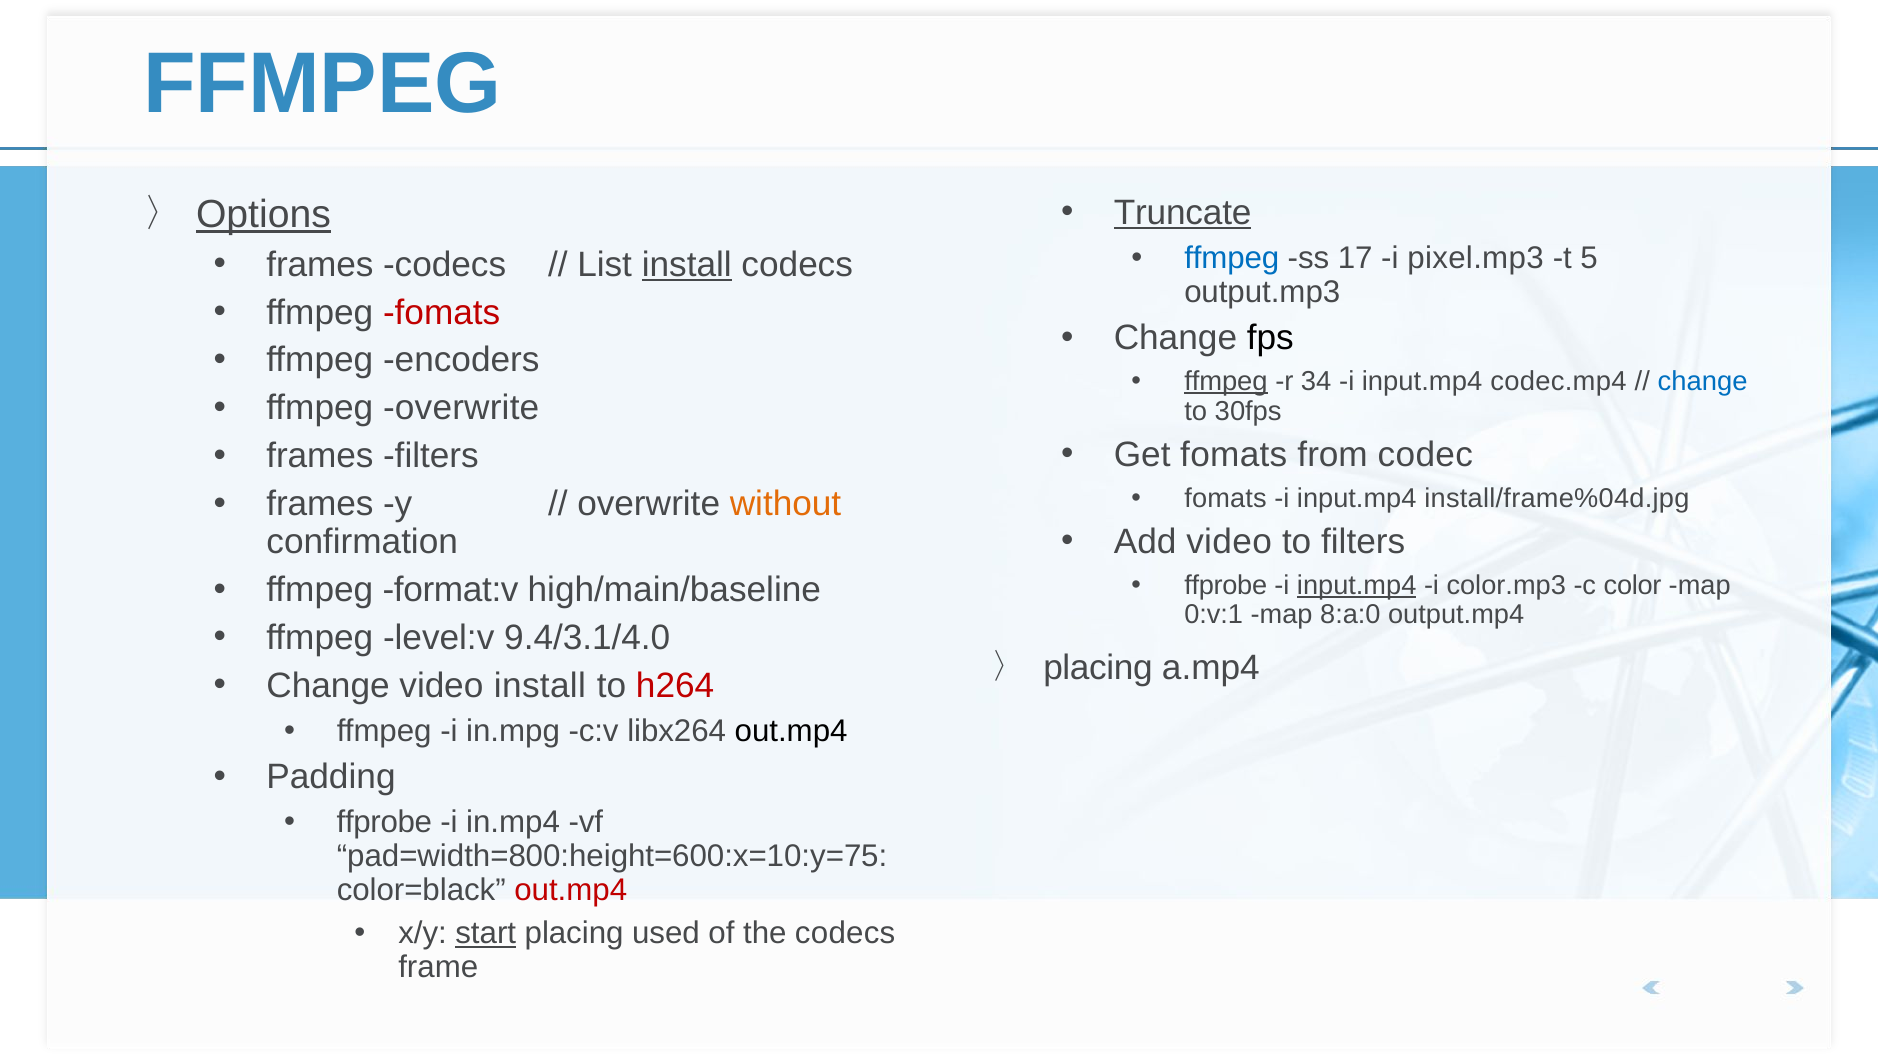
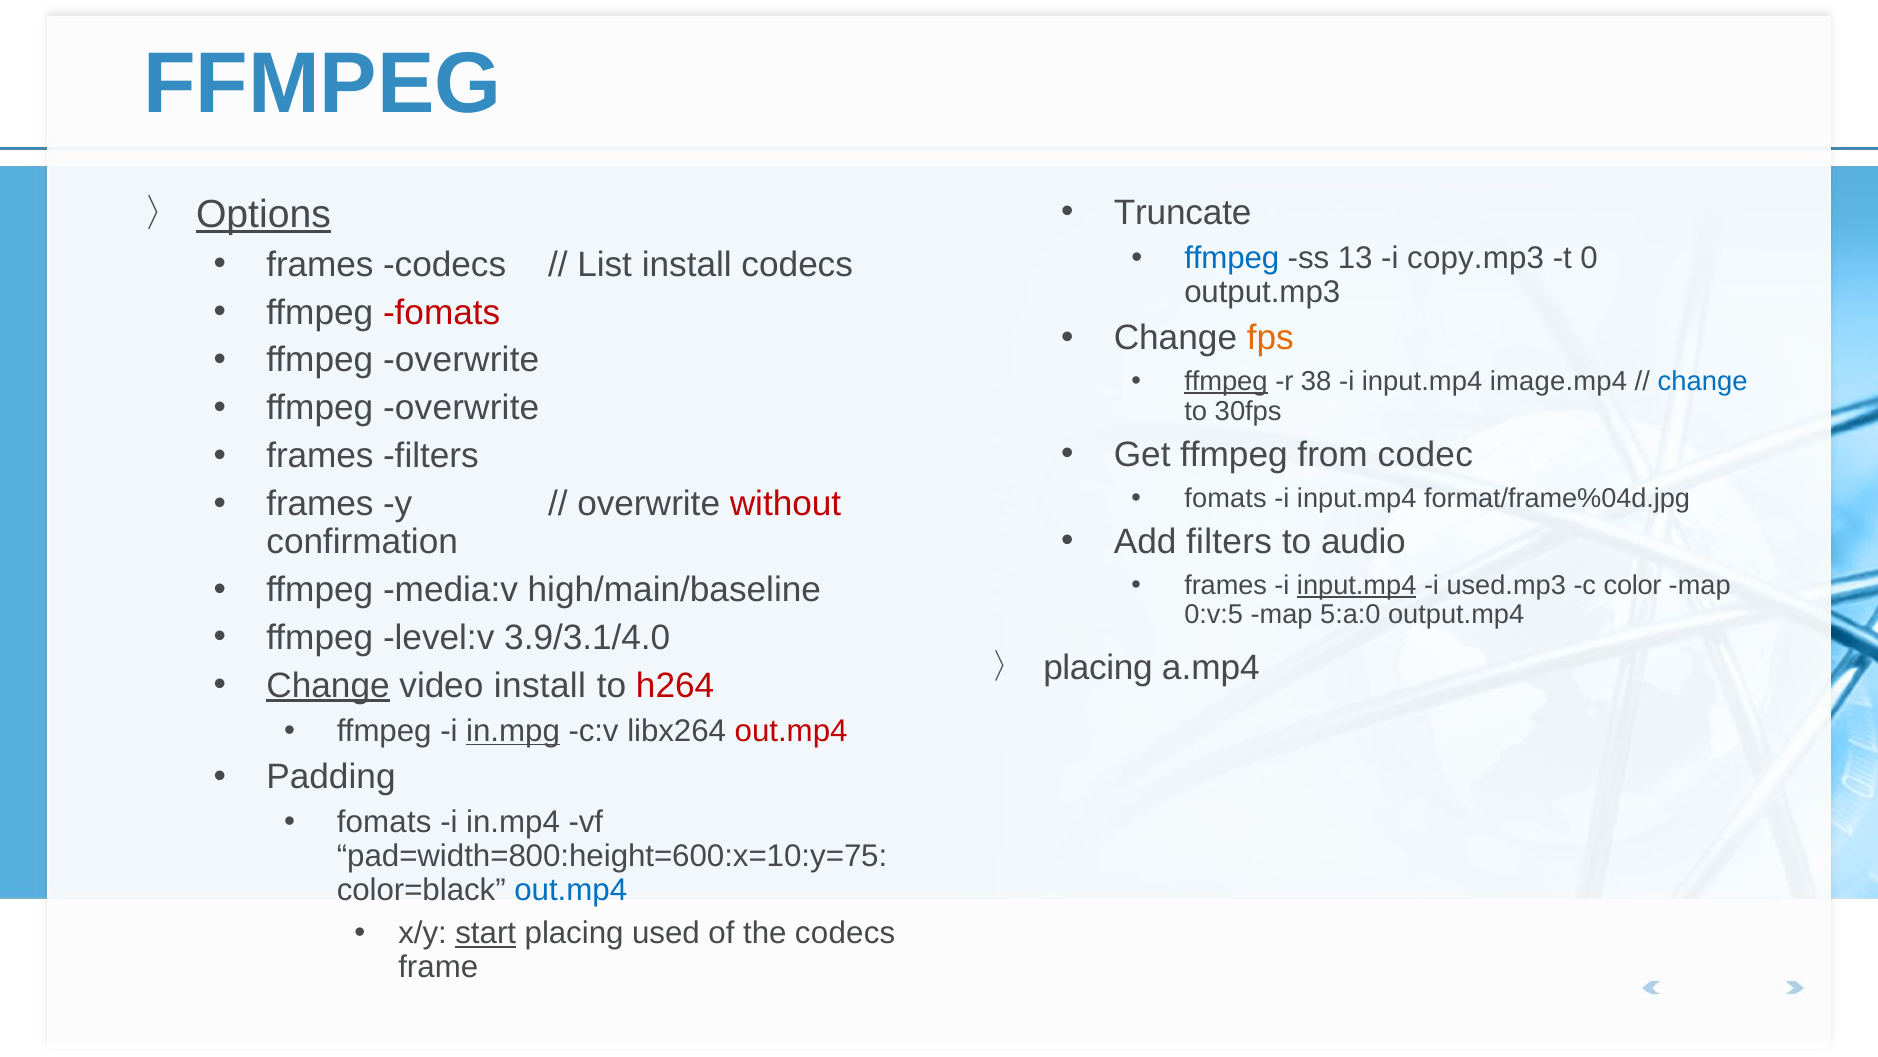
Truncate underline: present -> none (1183, 212)
17: 17 -> 13 (1355, 258)
pixel.mp3: pixel.mp3 -> copy.mp3 (1476, 258)
5: 5 -> 0 (1589, 258)
install underline: present -> none (687, 265)
fps colour: black -> orange (1270, 338)
encoders: encoders -> overwrite (461, 360)
34: 34 -> 38 (1316, 381)
codec.mp4: codec.mp4 -> image.mp4 (1558, 381)
Get fomats: fomats -> ffmpeg (1234, 454)
install/frame%04d.jpg: install/frame%04d.jpg -> format/frame%04d.jpg (1557, 498)
without colour: orange -> red (786, 504)
Add video: video -> filters (1229, 541)
to filters: filters -> audio (1363, 541)
ffprobe: ffprobe -> frames (1226, 585)
color.mp3: color.mp3 -> used.mp3 (1506, 585)
format:v: format:v -> media:v (450, 589)
0:v:1: 0:v:1 -> 0:v:5 (1214, 614)
8:a:0: 8:a:0 -> 5:a:0 (1350, 614)
9.4/3.1/4.0: 9.4/3.1/4.0 -> 3.9/3.1/4.0 (587, 637)
Change underline: none -> present (328, 685)
in.mpg underline: none -> present (513, 731)
out.mp4 colour: black -> red (791, 731)
ffprobe: ffprobe -> fomats (384, 822)
out.mp4 colour: red -> blue (571, 890)
